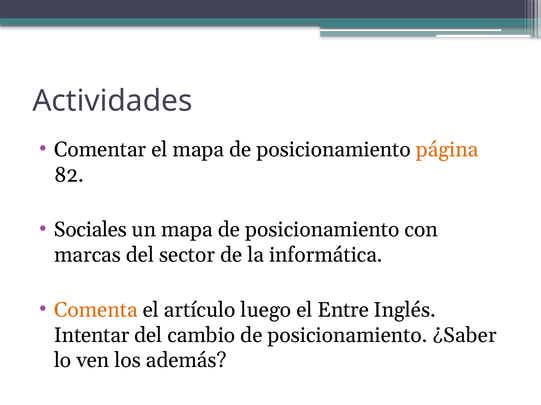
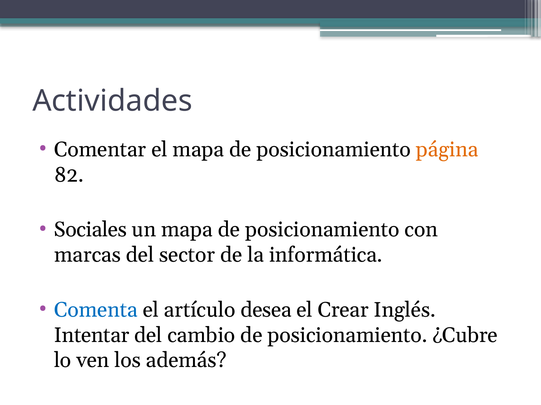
Comenta colour: orange -> blue (96, 310)
luego: luego -> desea (266, 310)
Entre: Entre -> Crear (343, 310)
¿Saber: ¿Saber -> ¿Cubre (465, 336)
